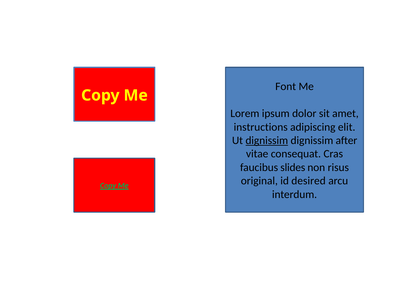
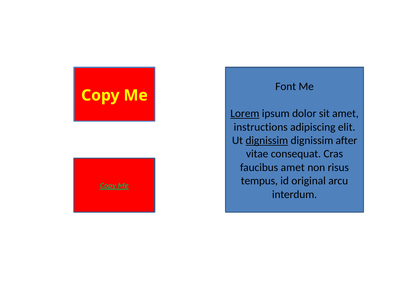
Lorem underline: none -> present (245, 114)
faucibus slides: slides -> amet (293, 167)
original: original -> tempus (259, 181)
desired: desired -> original (309, 181)
